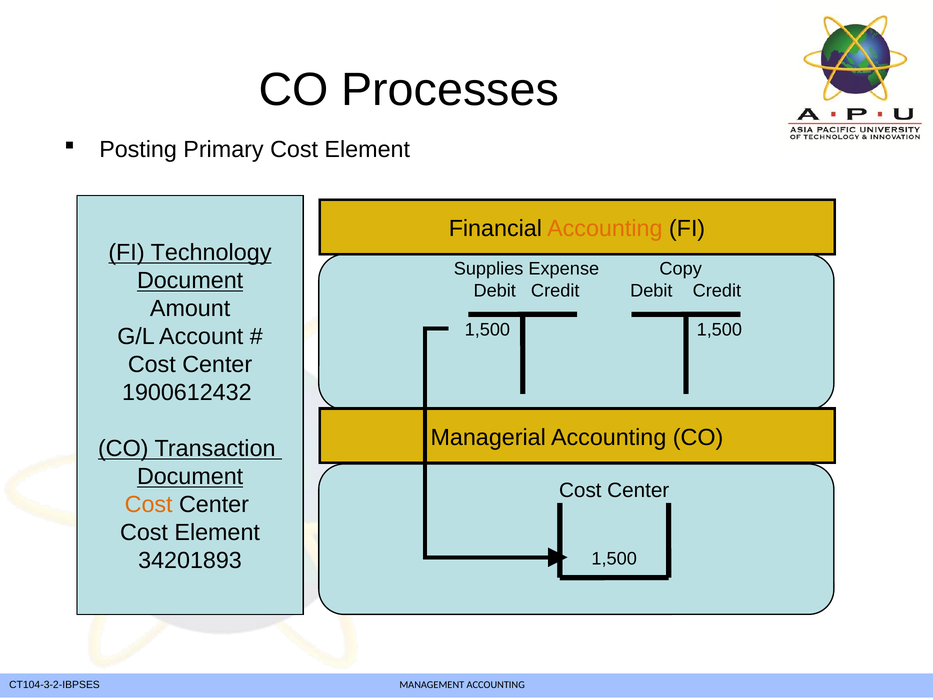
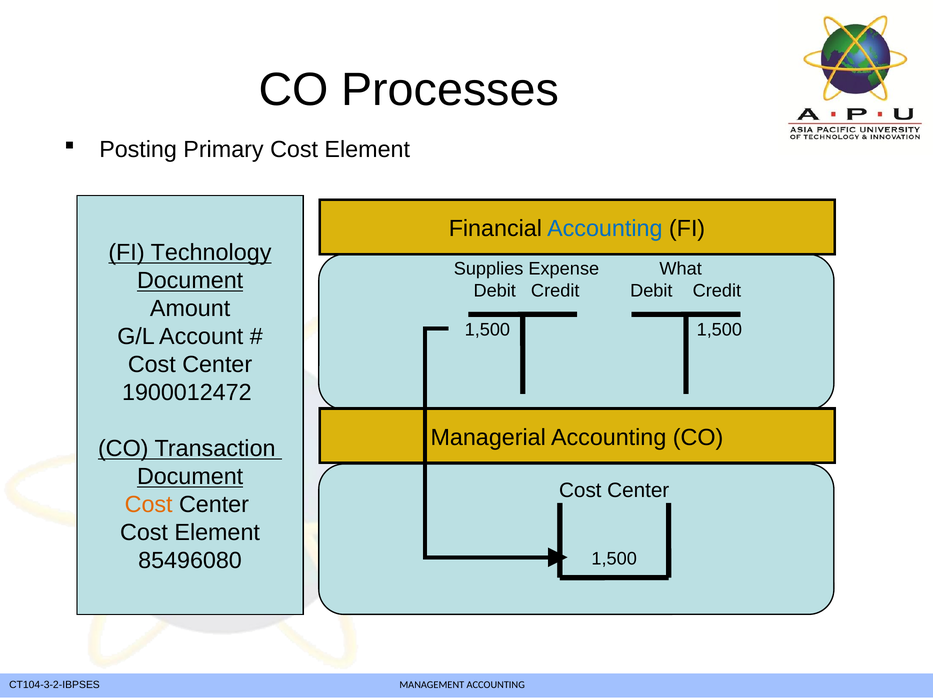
Accounting colour: orange -> blue (605, 229)
Copy: Copy -> What (681, 269)
1900612432: 1900612432 -> 1900012472 (187, 393)
34201893: 34201893 -> 85496080 (190, 560)
